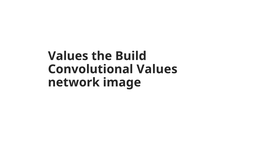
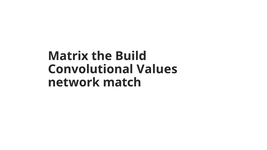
Values: Values -> Matrix (68, 56)
image: image -> match (122, 82)
